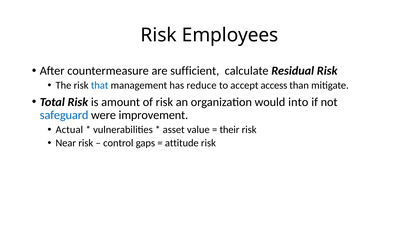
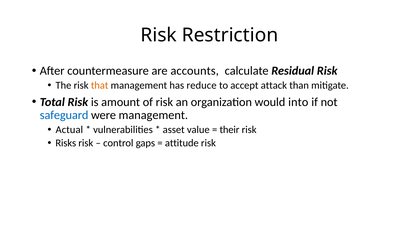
Employees: Employees -> Restriction (230, 35)
sufficient: sufficient -> accounts (195, 71)
that colour: blue -> orange (100, 85)
access: access -> attack (274, 85)
were improvement: improvement -> management (153, 115)
Near: Near -> Risks (66, 143)
